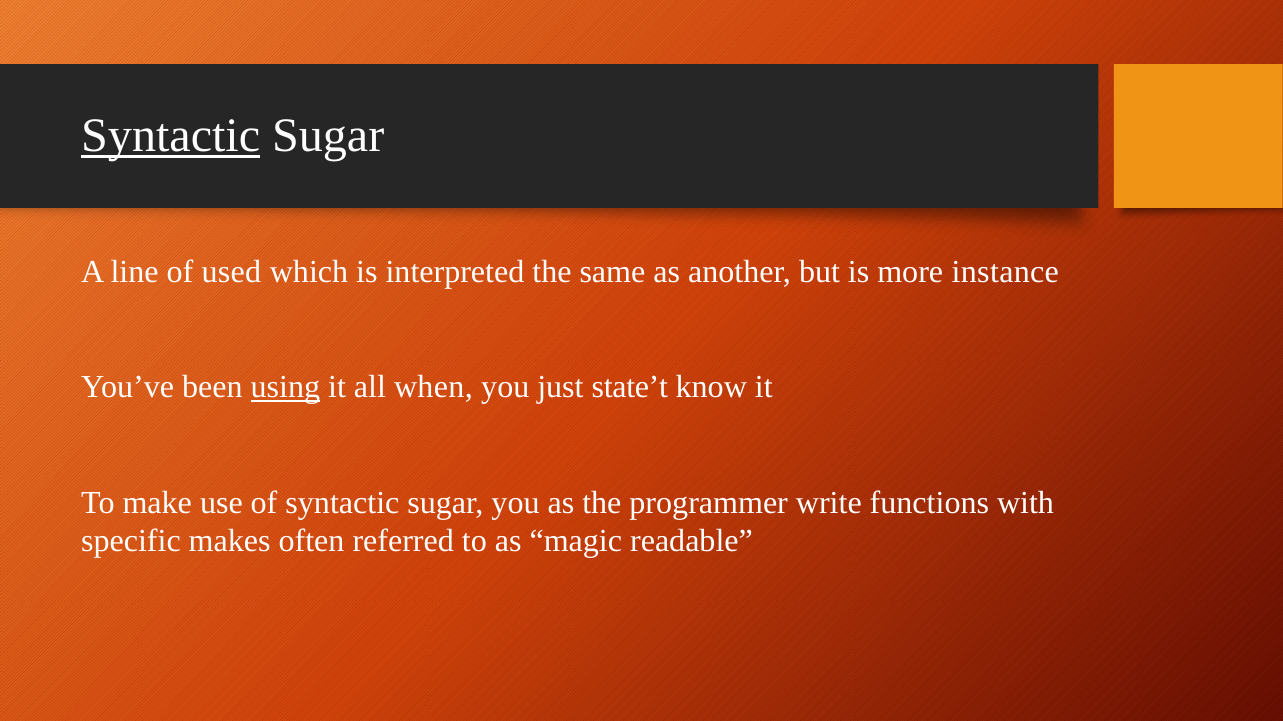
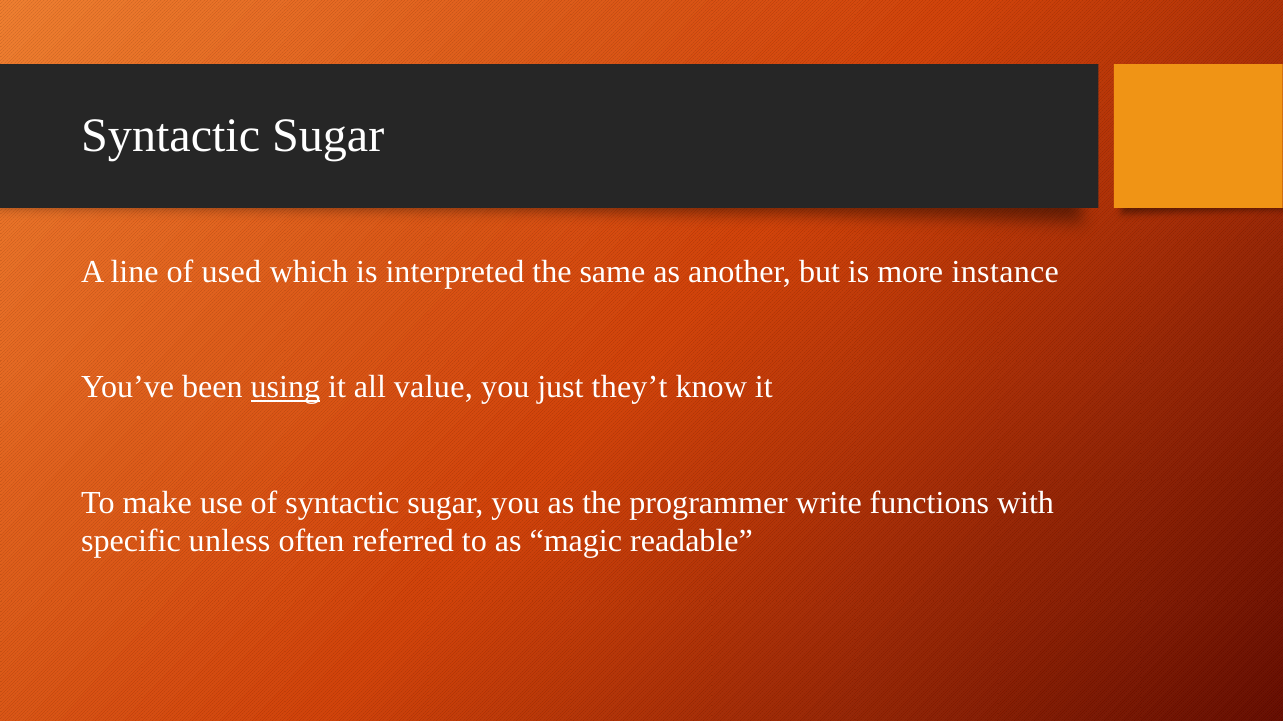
Syntactic underline: present -> none (171, 136)
when: when -> value (433, 388)
state’t: state’t -> they’t (630, 388)
makes: makes -> unless (230, 542)
